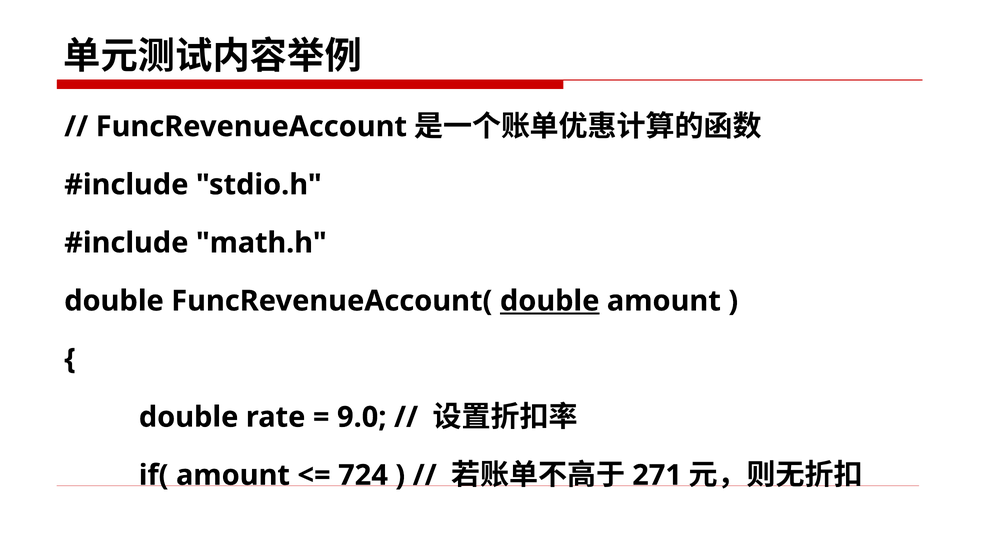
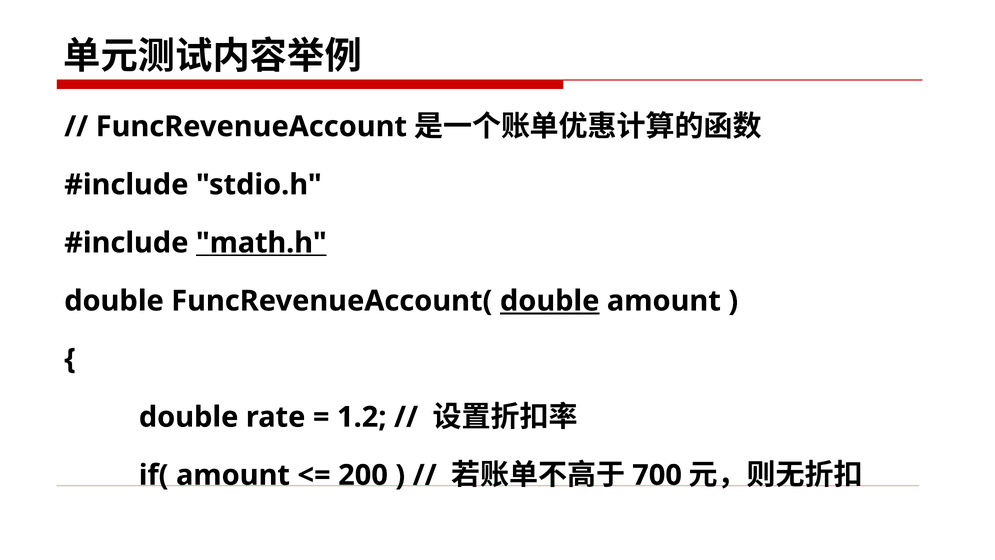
math.h underline: none -> present (261, 243)
9.0: 9.0 -> 1.2 (362, 417)
724: 724 -> 200 (363, 475)
271: 271 -> 700 (657, 475)
